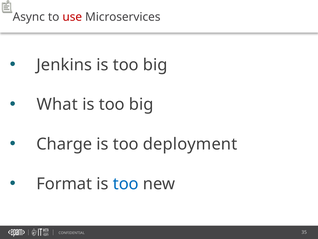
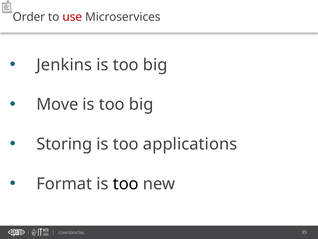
Async: Async -> Order (29, 17)
What: What -> Move (57, 104)
Charge: Charge -> Storing (64, 144)
deployment: deployment -> applications (190, 144)
too colour: blue -> black (126, 183)
